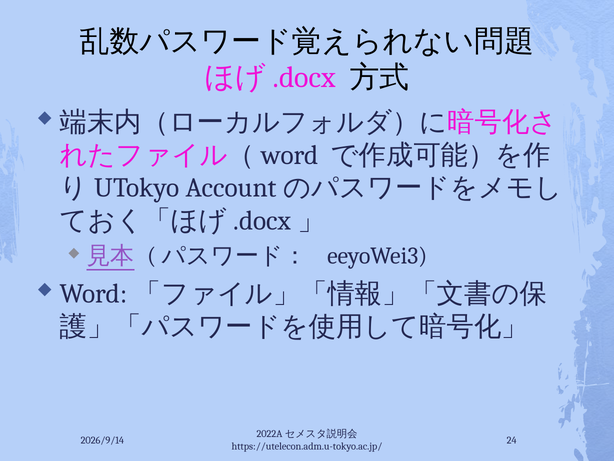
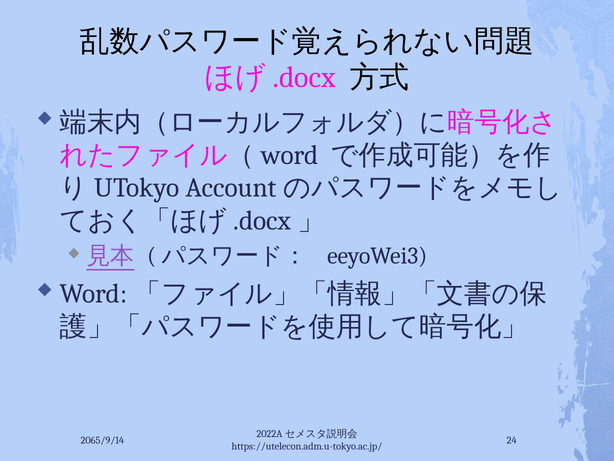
2026/9/14: 2026/9/14 -> 2065/9/14 (102, 440)
